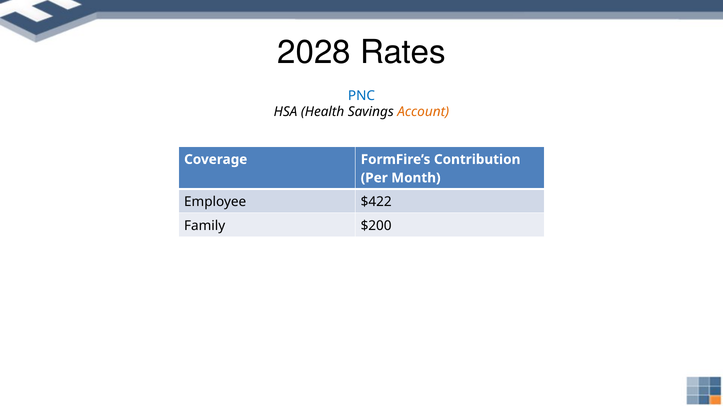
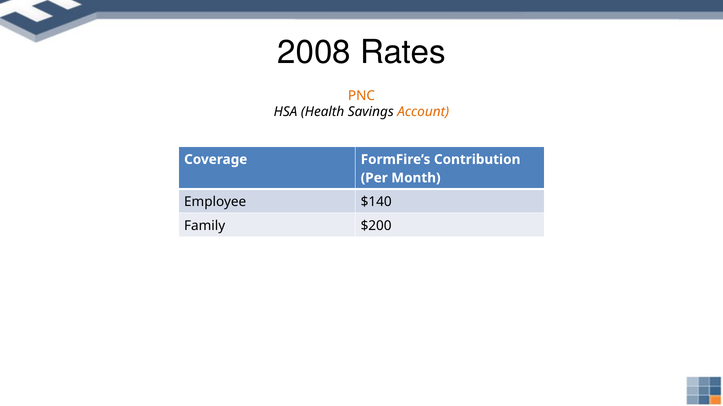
2028: 2028 -> 2008 (314, 52)
PNC colour: blue -> orange (362, 96)
$422: $422 -> $140 (376, 202)
